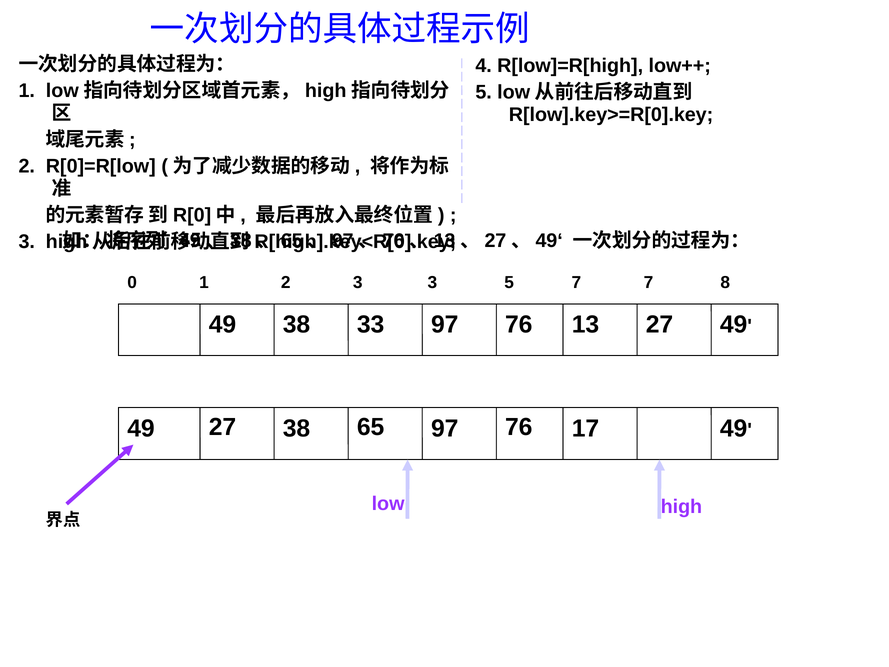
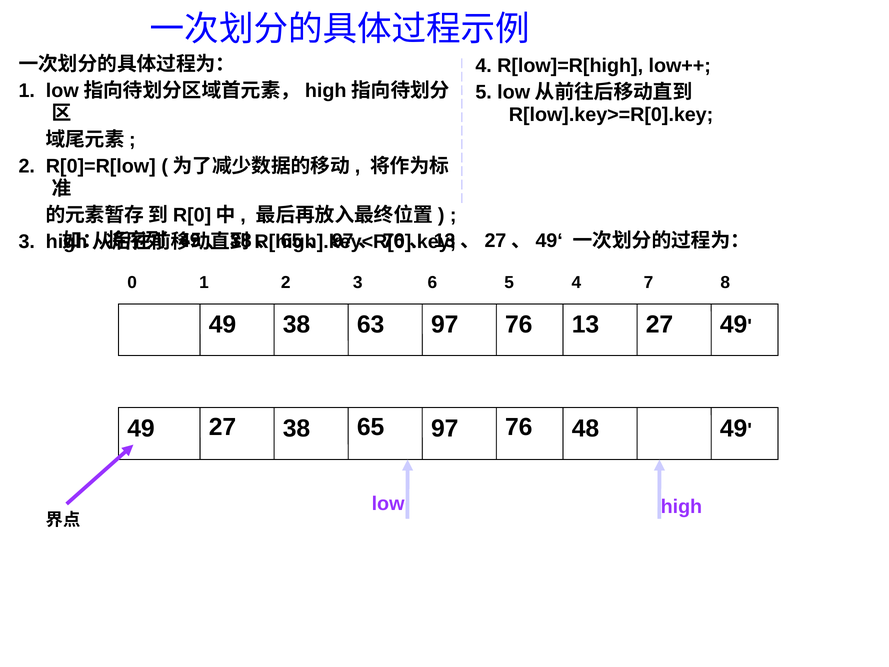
3 3: 3 -> 6 (432, 283)
5 7: 7 -> 4 (576, 283)
33: 33 -> 63 (371, 325)
17: 17 -> 48 (586, 428)
